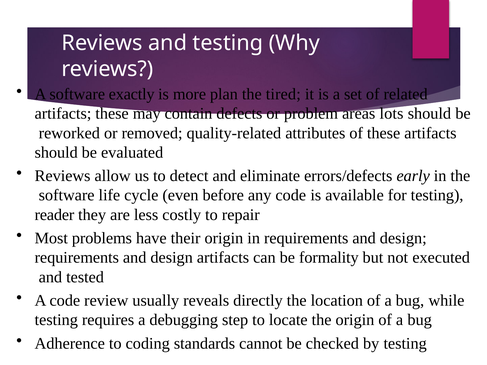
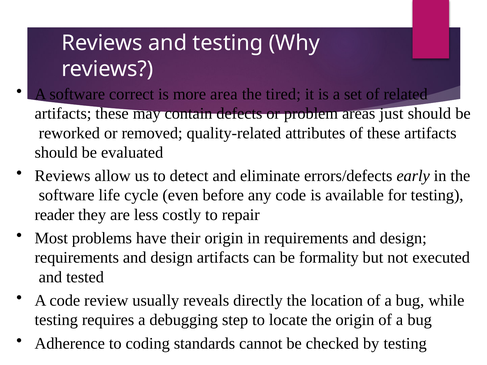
exactly: exactly -> correct (132, 94)
plan: plan -> area (224, 94)
lots: lots -> just (391, 114)
